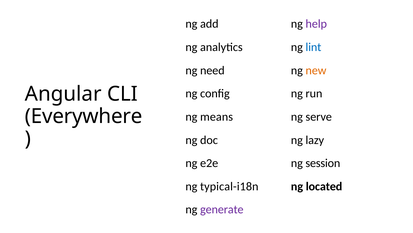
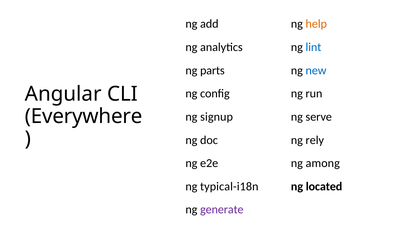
help colour: purple -> orange (316, 24)
need: need -> parts (212, 70)
new colour: orange -> blue (316, 70)
means: means -> signup (217, 116)
lazy: lazy -> rely (315, 140)
session: session -> among (323, 163)
